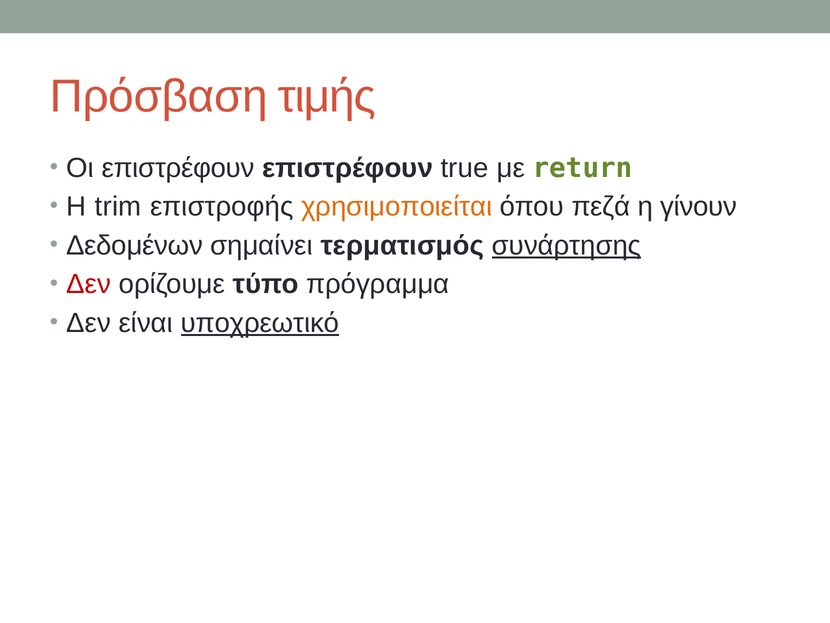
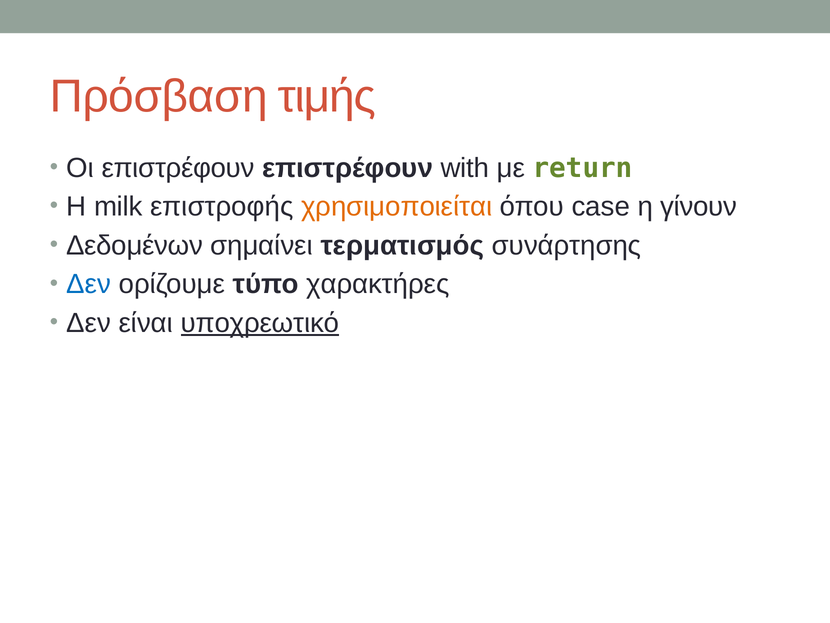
true: true -> with (465, 168)
trim: trim -> milk (118, 207)
πεζά: πεζά -> case (601, 207)
συνάρτησης underline: present -> none (567, 245)
Δεν colour: red -> blue (89, 284)
πρόγραμμα: πρόγραμμα -> χαρακτήρες (378, 284)
